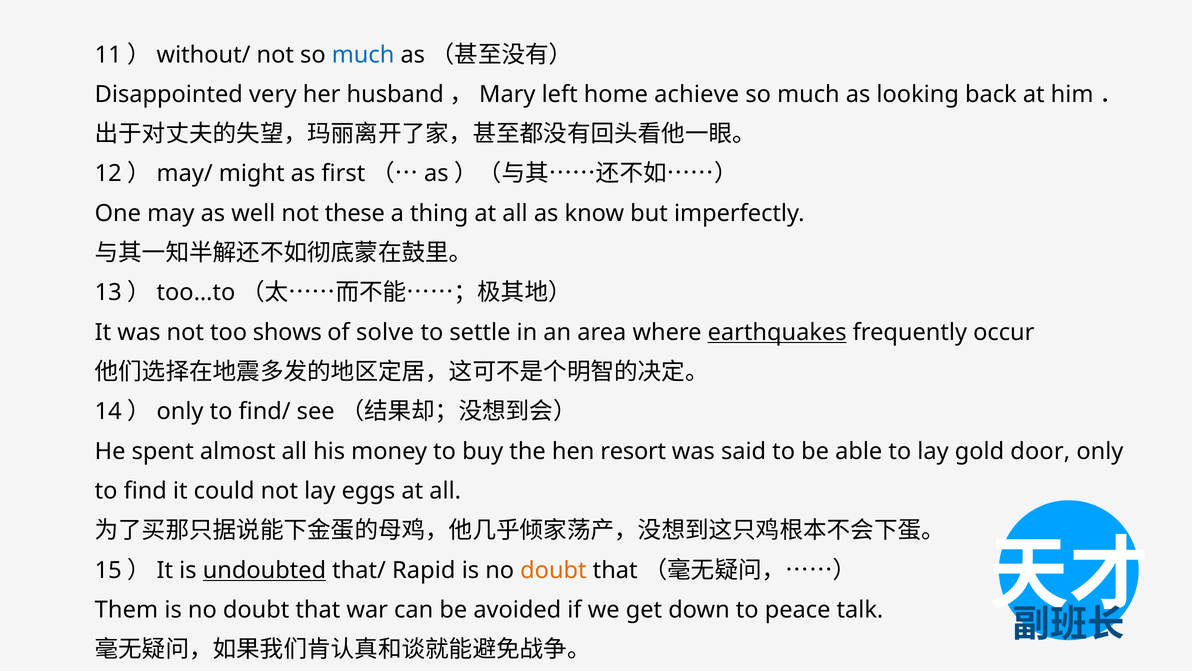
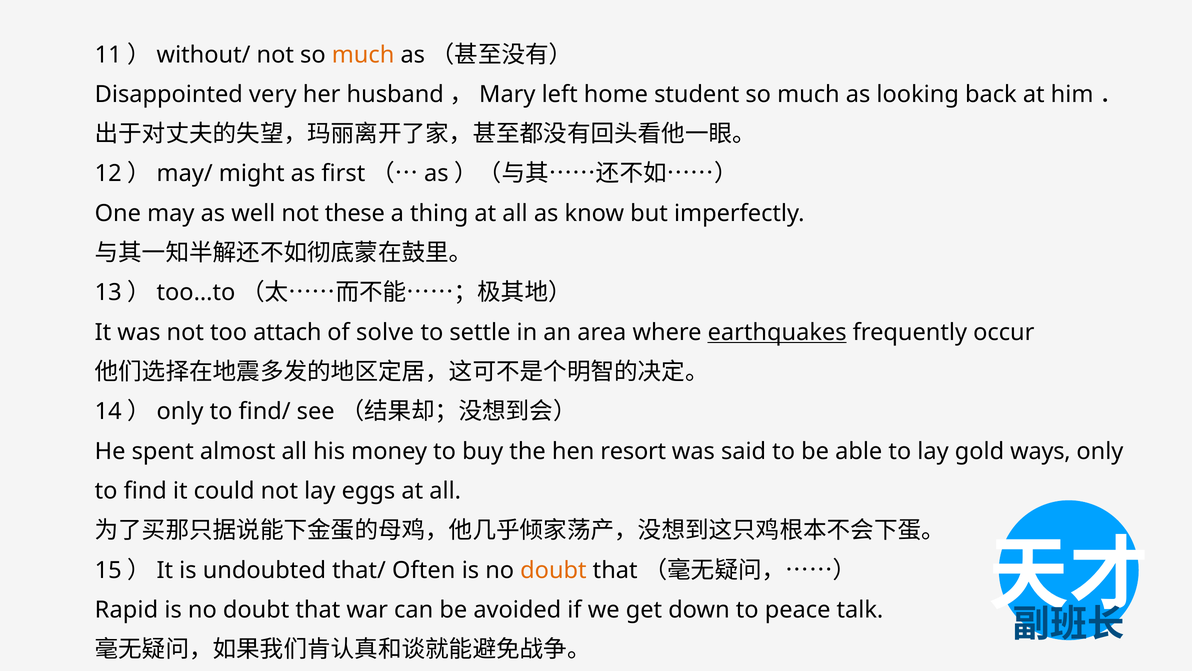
much colour: blue -> orange (363, 55)
achieve: achieve -> student (697, 94)
shows: shows -> attach (287, 332)
door: door -> ways (1040, 451)
undoubted underline: present -> none (264, 570)
Rapid: Rapid -> Often (424, 570)
Them: Them -> Rapid (126, 610)
